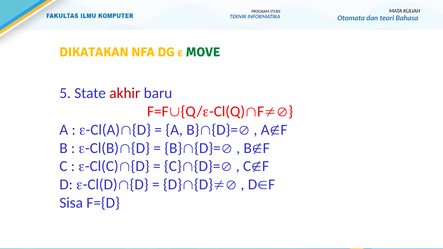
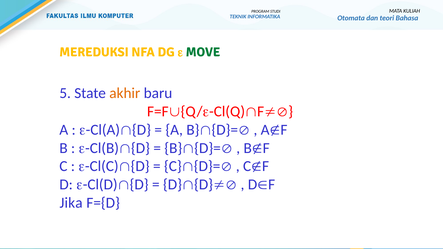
DIKATAKAN: DIKATAKAN -> MEREDUKSI (94, 52)
akhir colour: red -> orange (125, 93)
Sisa: Sisa -> Jika (71, 203)
